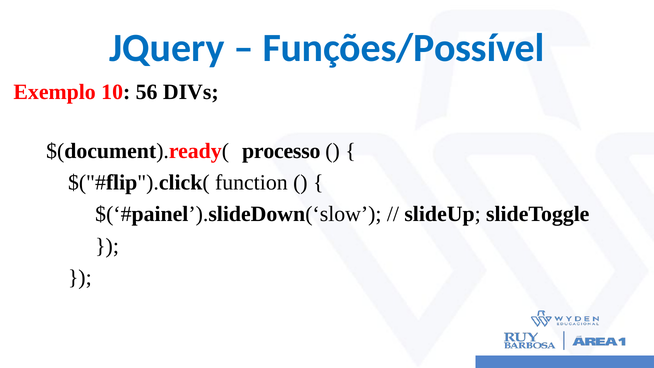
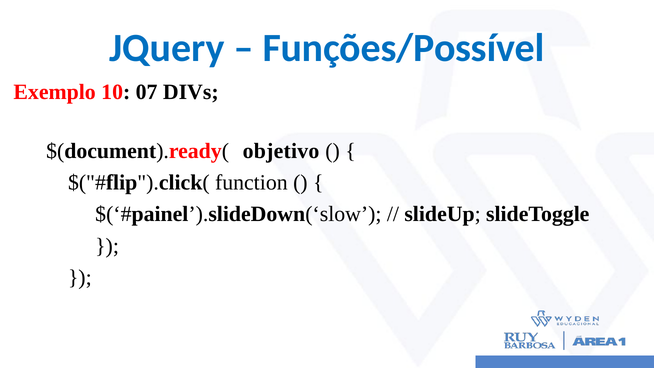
56: 56 -> 07 (147, 92)
processo: processo -> objetivo (281, 151)
